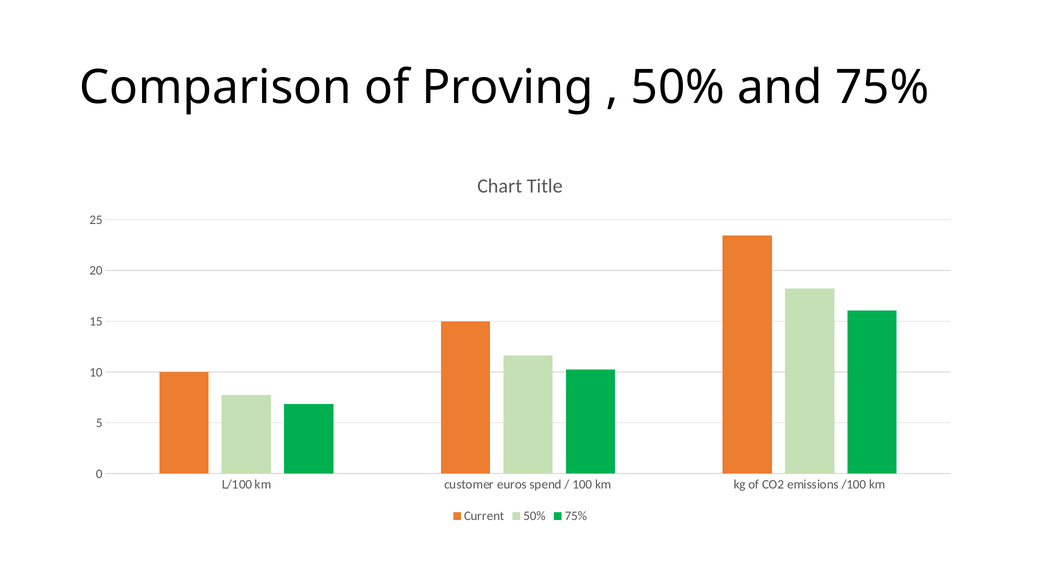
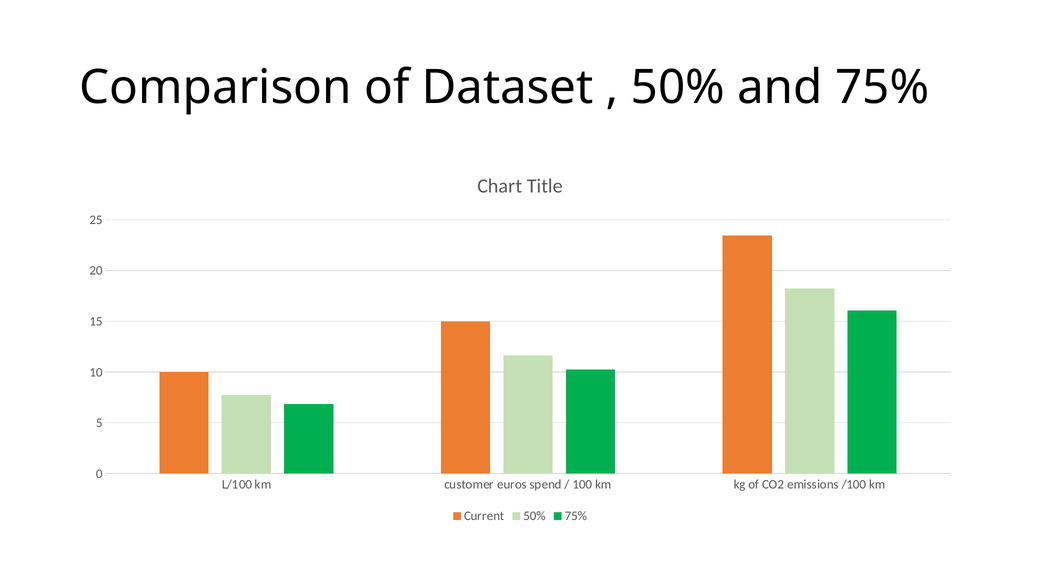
Proving: Proving -> Dataset (508, 87)
